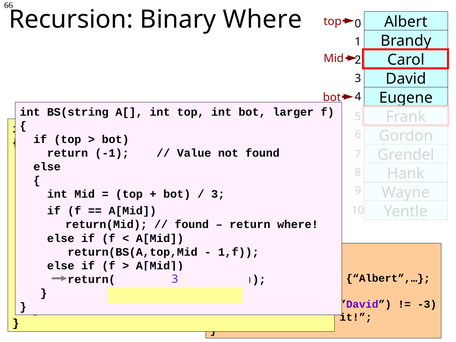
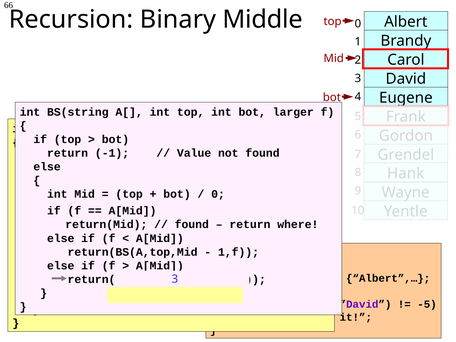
Binary Where: Where -> Middle (263, 19)
3: 3 -> 0 (218, 194)
-3: -3 -> -5 (427, 304)
